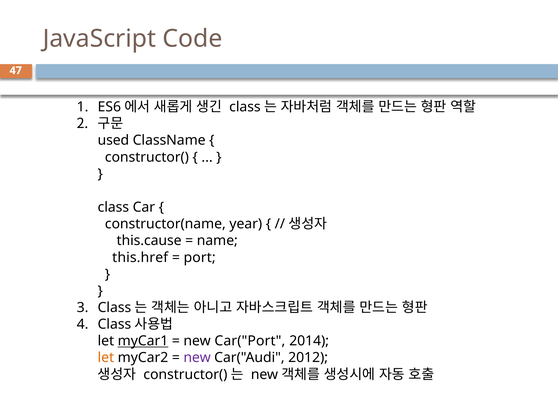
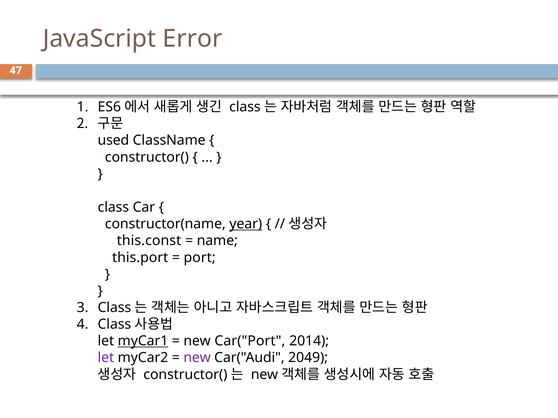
Code: Code -> Error (192, 39)
year underline: none -> present (246, 224)
this.cause: this.cause -> this.const (149, 241)
this.href: this.href -> this.port (140, 258)
let colour: orange -> purple (106, 358)
2012: 2012 -> 2049 (308, 358)
